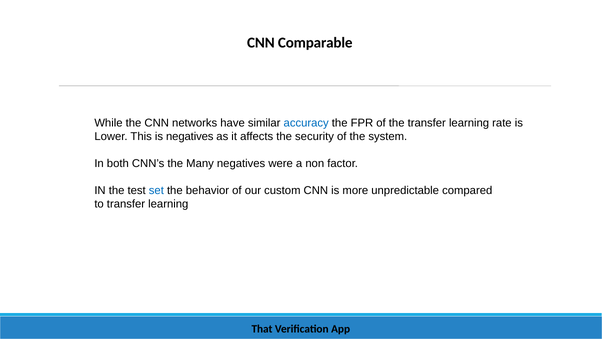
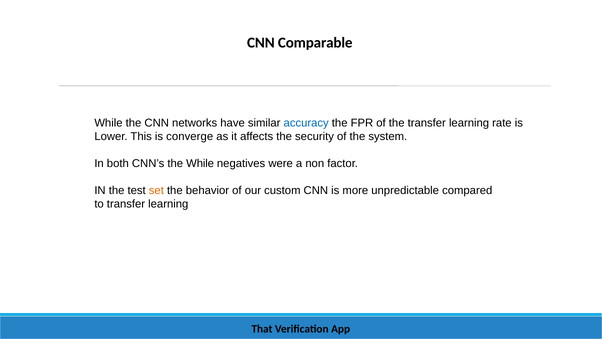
is negatives: negatives -> converge (190, 136)
the Many: Many -> While (200, 163)
set colour: blue -> orange (156, 190)
